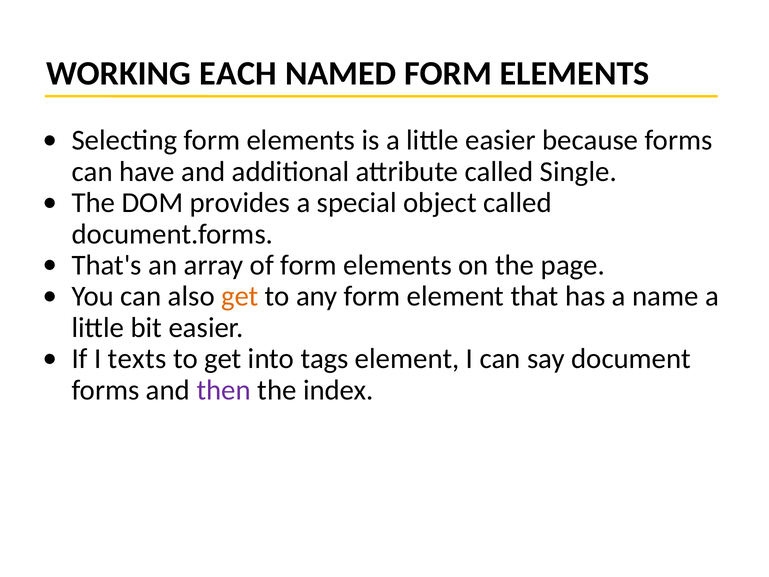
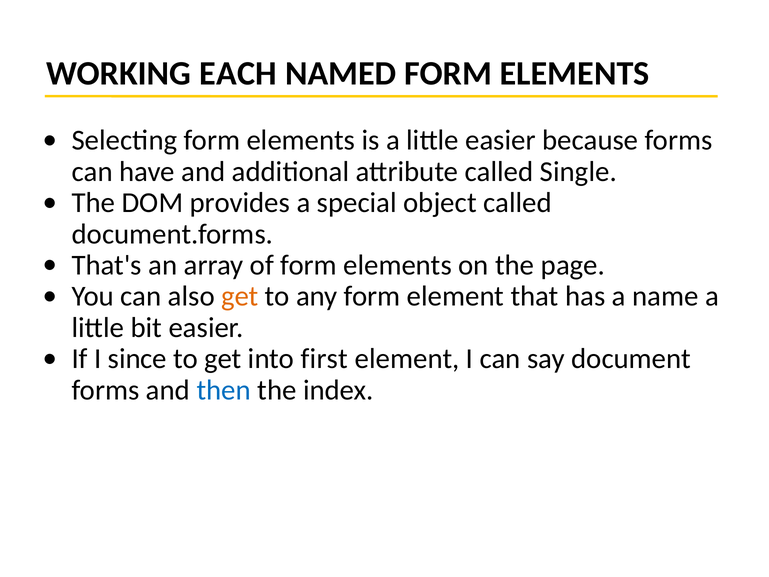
texts: texts -> since (137, 359)
tags: tags -> first (324, 359)
then colour: purple -> blue (224, 390)
